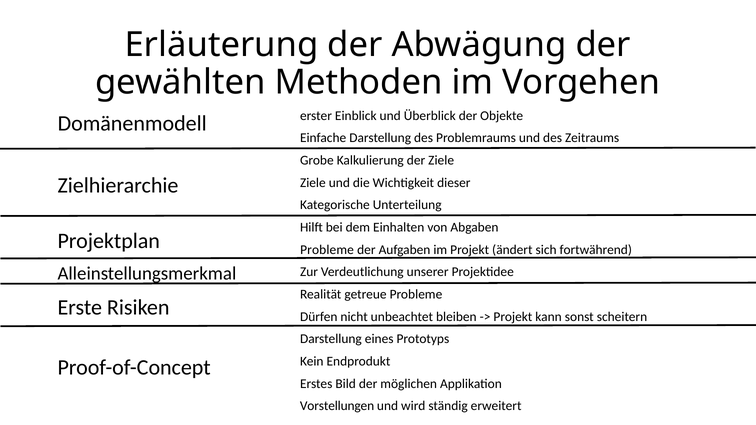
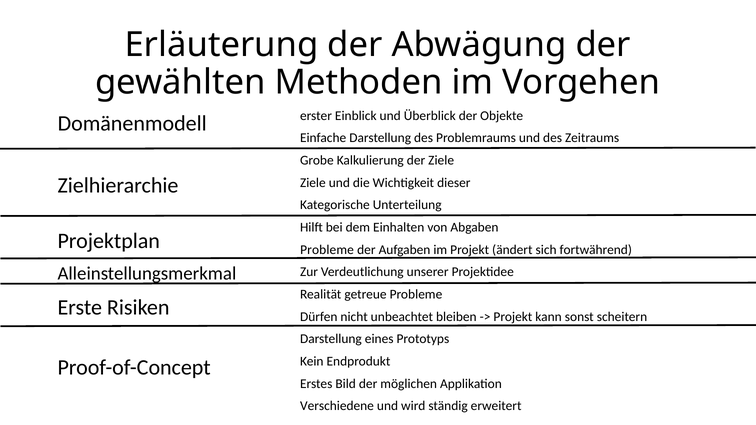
Vorstellungen: Vorstellungen -> Verschiedene (337, 406)
